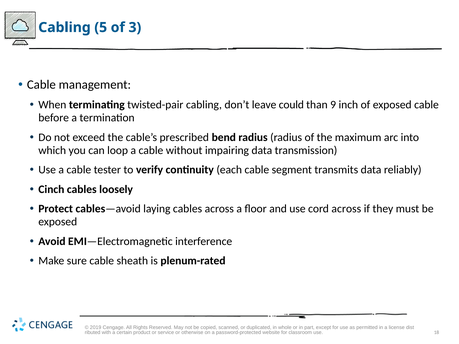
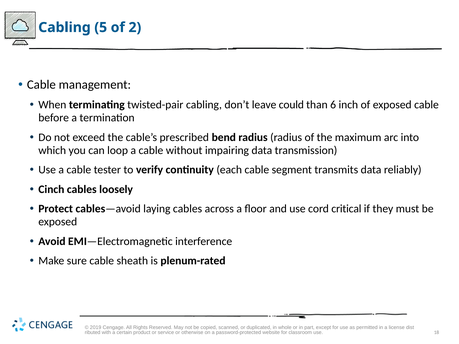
3: 3 -> 2 (135, 27)
9: 9 -> 6 (333, 105)
cord across: across -> critical (346, 209)
